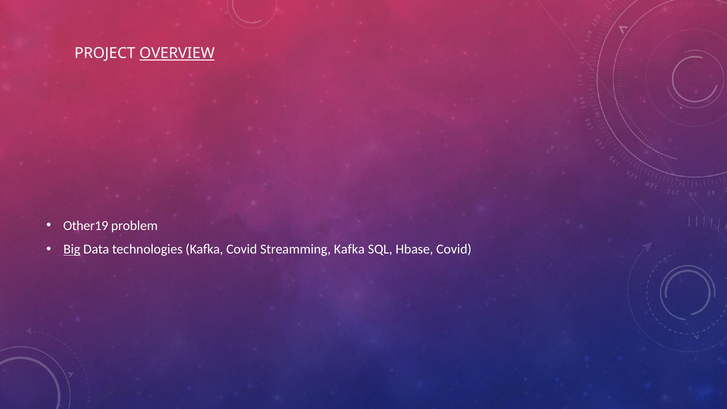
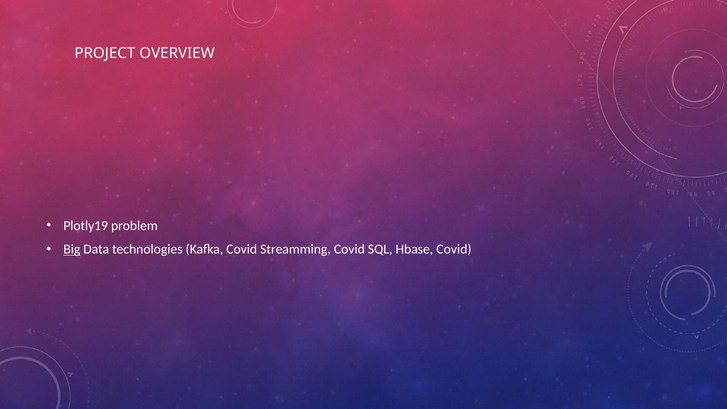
OVERVIEW underline: present -> none (177, 53)
Other19: Other19 -> Plotly19 (86, 225)
Streamming Kafka: Kafka -> Covid (349, 249)
